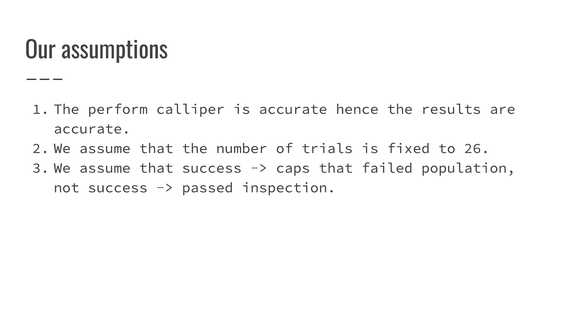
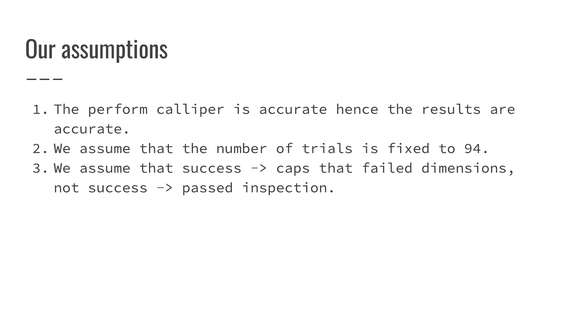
26: 26 -> 94 (477, 149)
population: population -> dimensions (468, 168)
